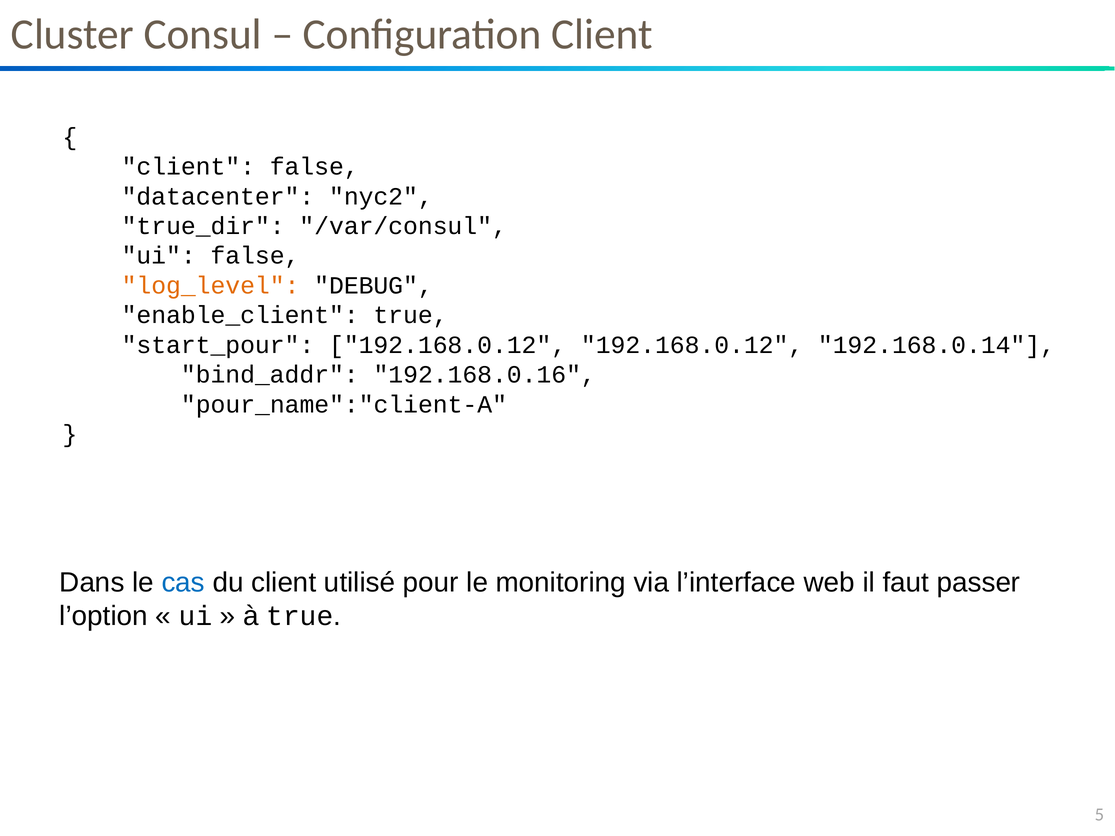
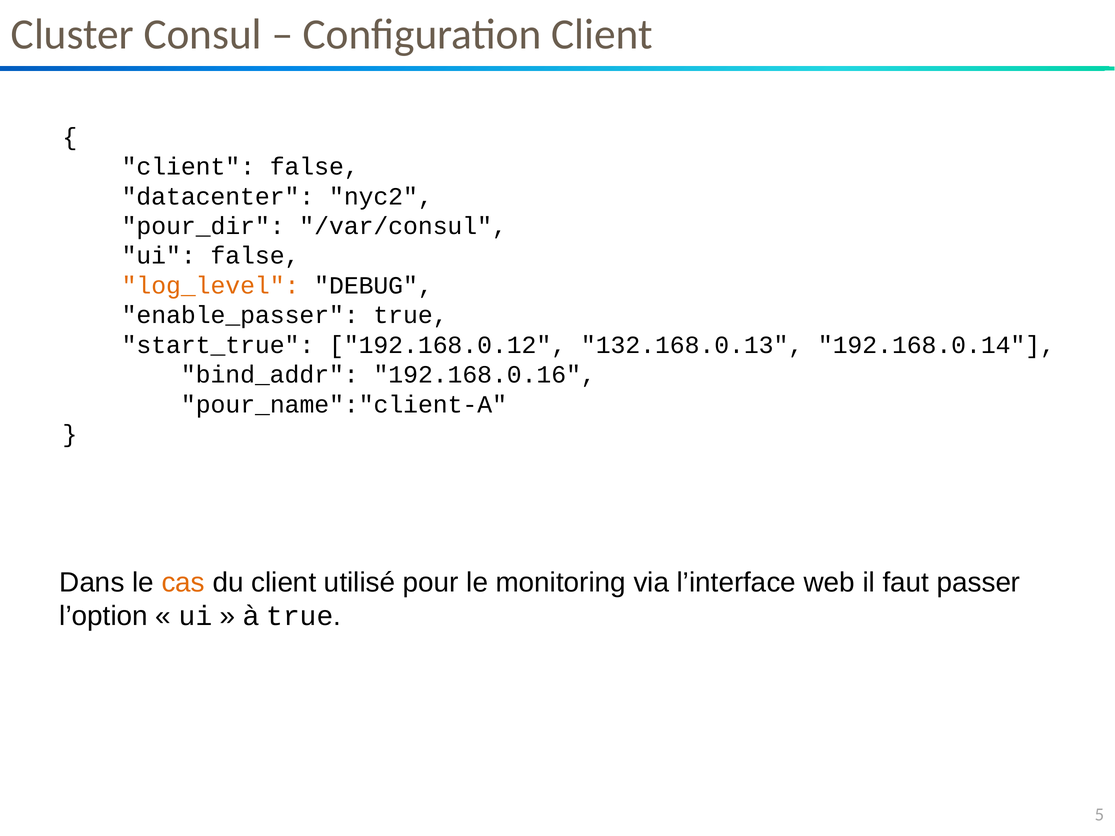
true_dir: true_dir -> pour_dir (203, 226)
enable_client: enable_client -> enable_passer (240, 315)
start_pour: start_pour -> start_true (218, 345)
192.168.0.12 192.168.0.12: 192.168.0.12 -> 132.168.0.13 (692, 345)
cas colour: blue -> orange (183, 583)
